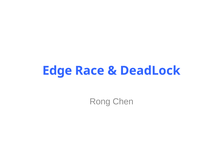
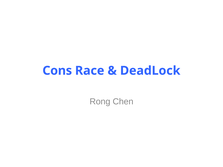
Edge: Edge -> Cons (57, 71)
